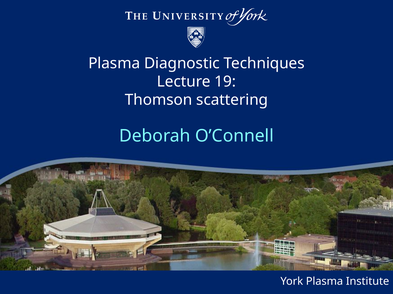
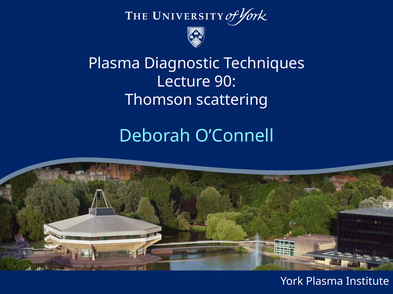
19: 19 -> 90 (225, 82)
